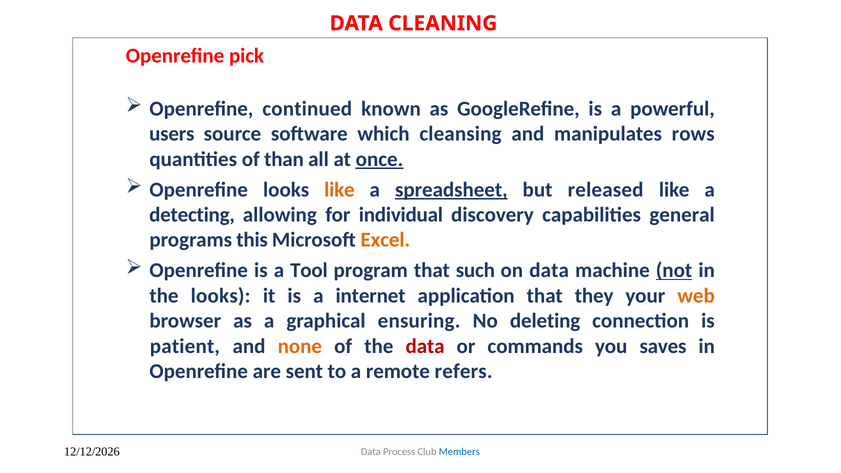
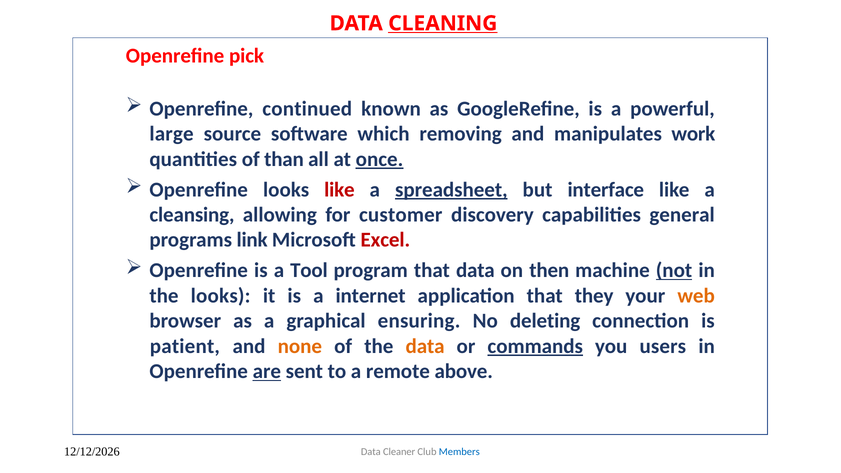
CLEANING underline: none -> present (443, 23)
users: users -> large (172, 134)
cleansing: cleansing -> removing (461, 134)
rows: rows -> work (693, 134)
like colour: orange -> red (339, 190)
released: released -> interface (606, 190)
detecting: detecting -> cleansing (192, 215)
individual: individual -> customer (401, 215)
this: this -> link (252, 240)
Excel colour: orange -> red (385, 240)
that such: such -> data (475, 271)
on data: data -> then (549, 271)
data colour: red -> orange (425, 346)
commands underline: none -> present (535, 346)
saves: saves -> users (663, 346)
are underline: none -> present (267, 371)
refers: refers -> above (464, 371)
Process: Process -> Cleaner (399, 452)
